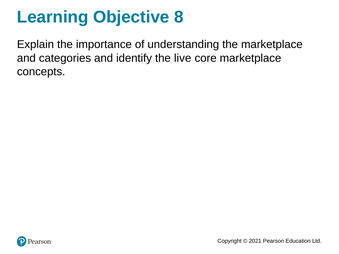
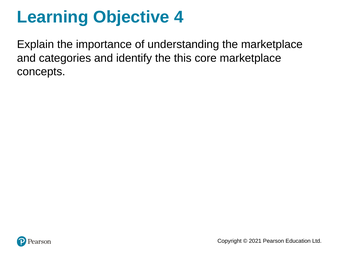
8: 8 -> 4 (179, 17)
live: live -> this (183, 58)
